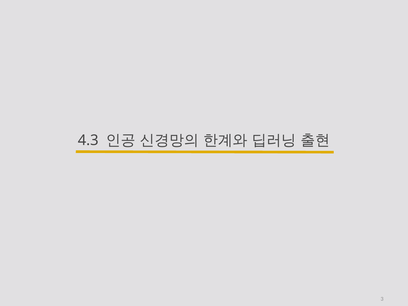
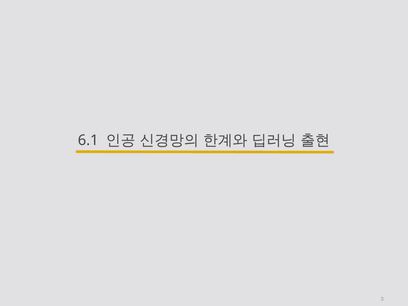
4.3: 4.3 -> 6.1 (88, 140)
